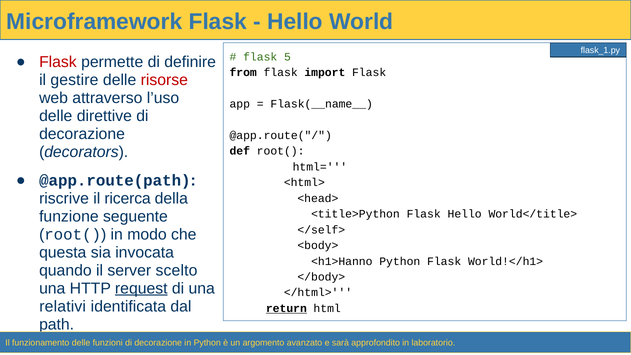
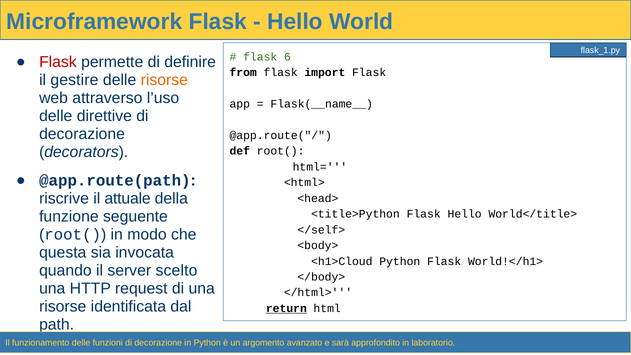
5: 5 -> 6 (288, 57)
risorse colour: red -> orange (164, 80)
ricerca: ricerca -> attuale (128, 198)
<h1>Hanno: <h1>Hanno -> <h1>Cloud (342, 261)
request underline: present -> none (141, 288)
relativi: relativi -> risorse (63, 306)
